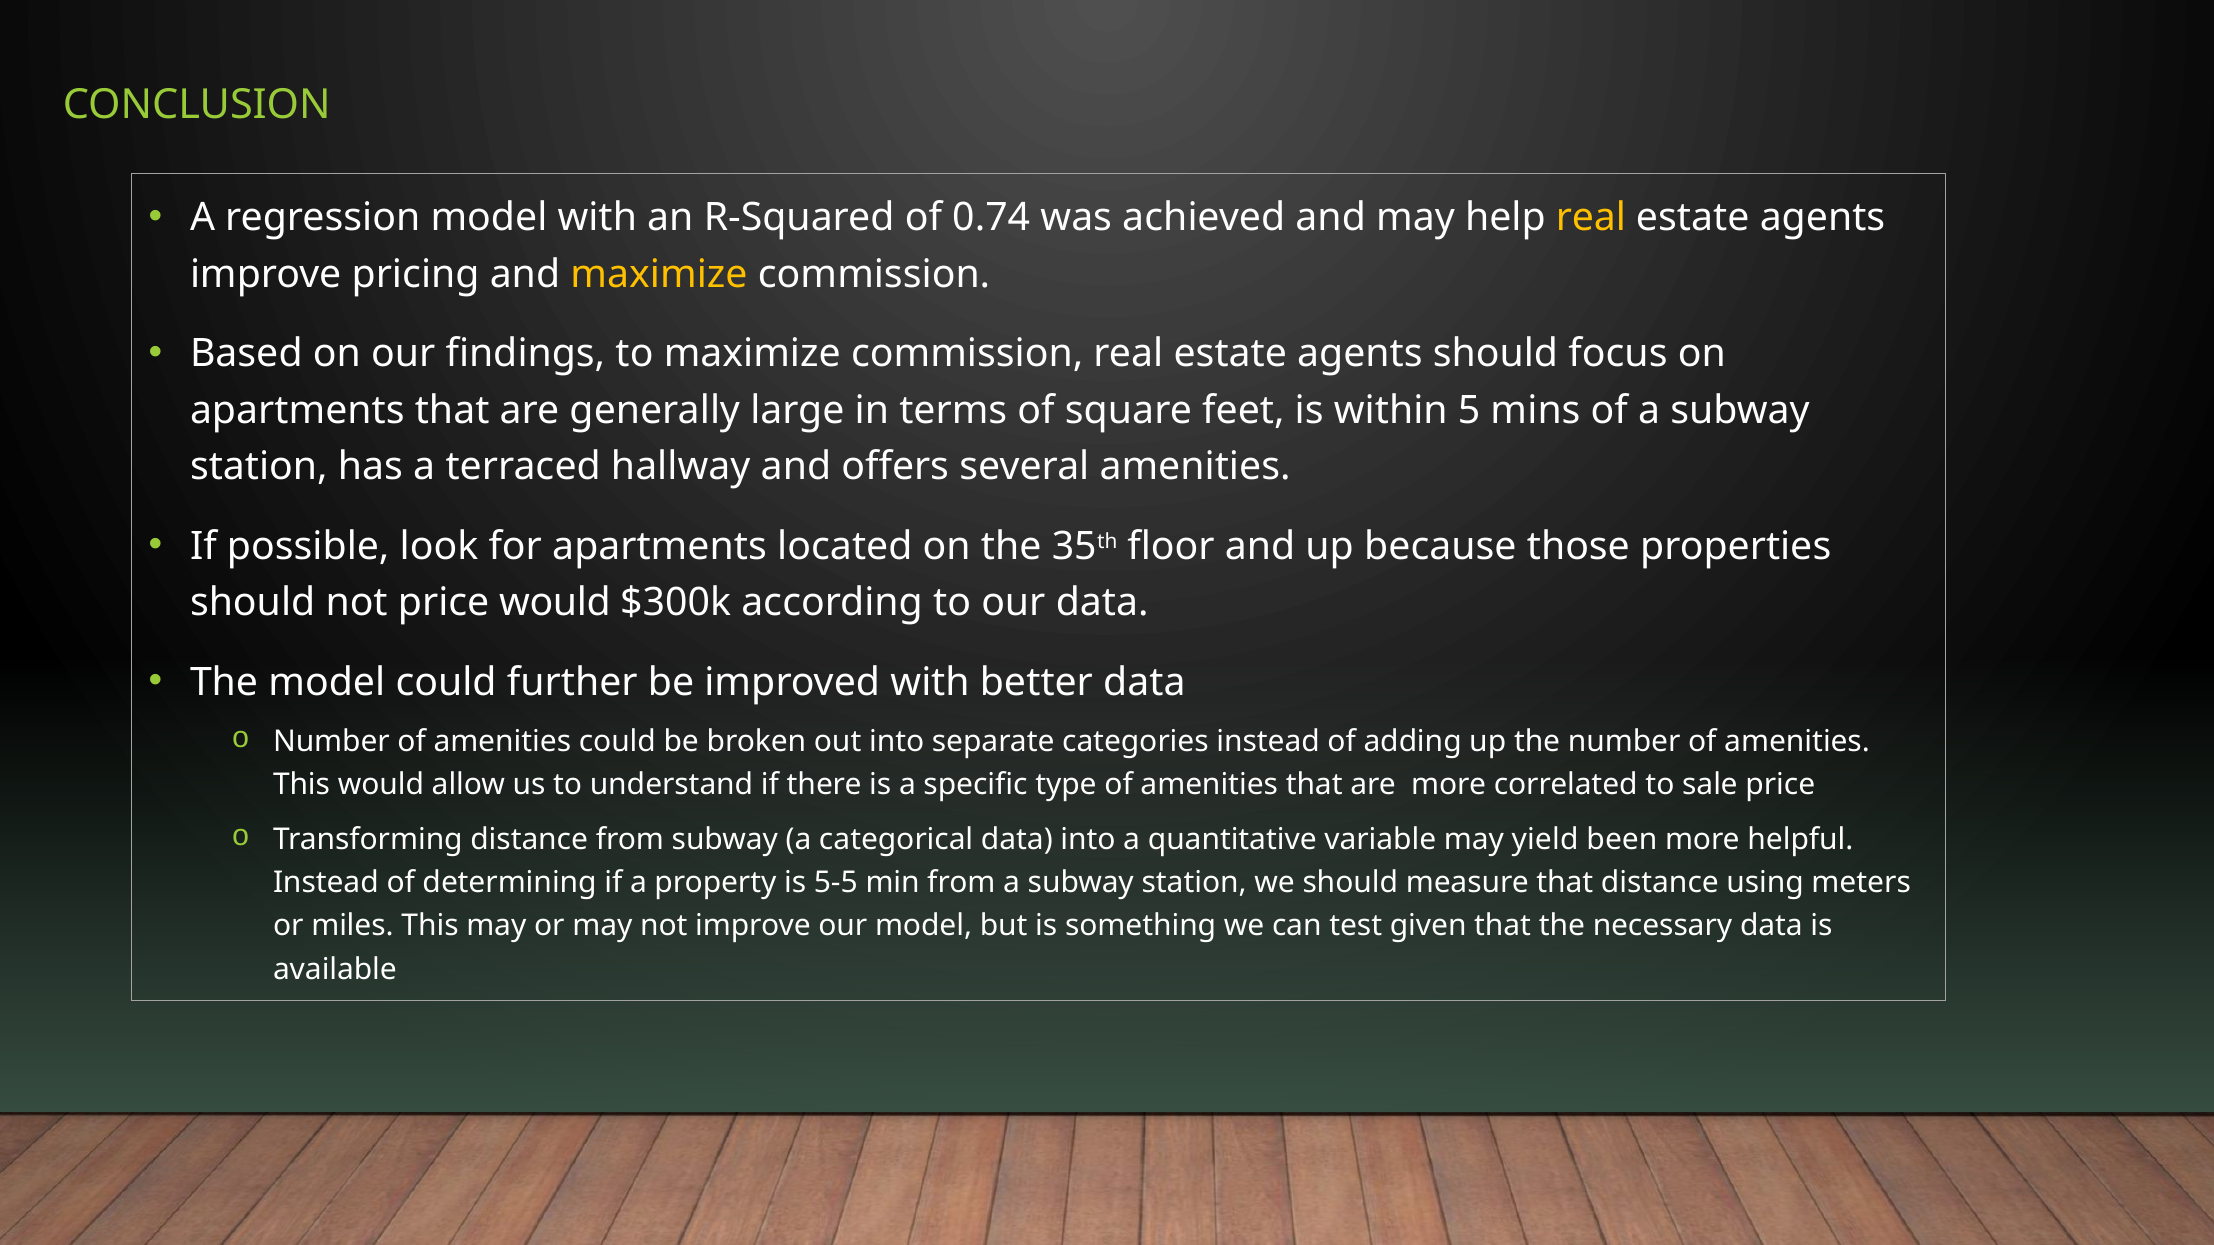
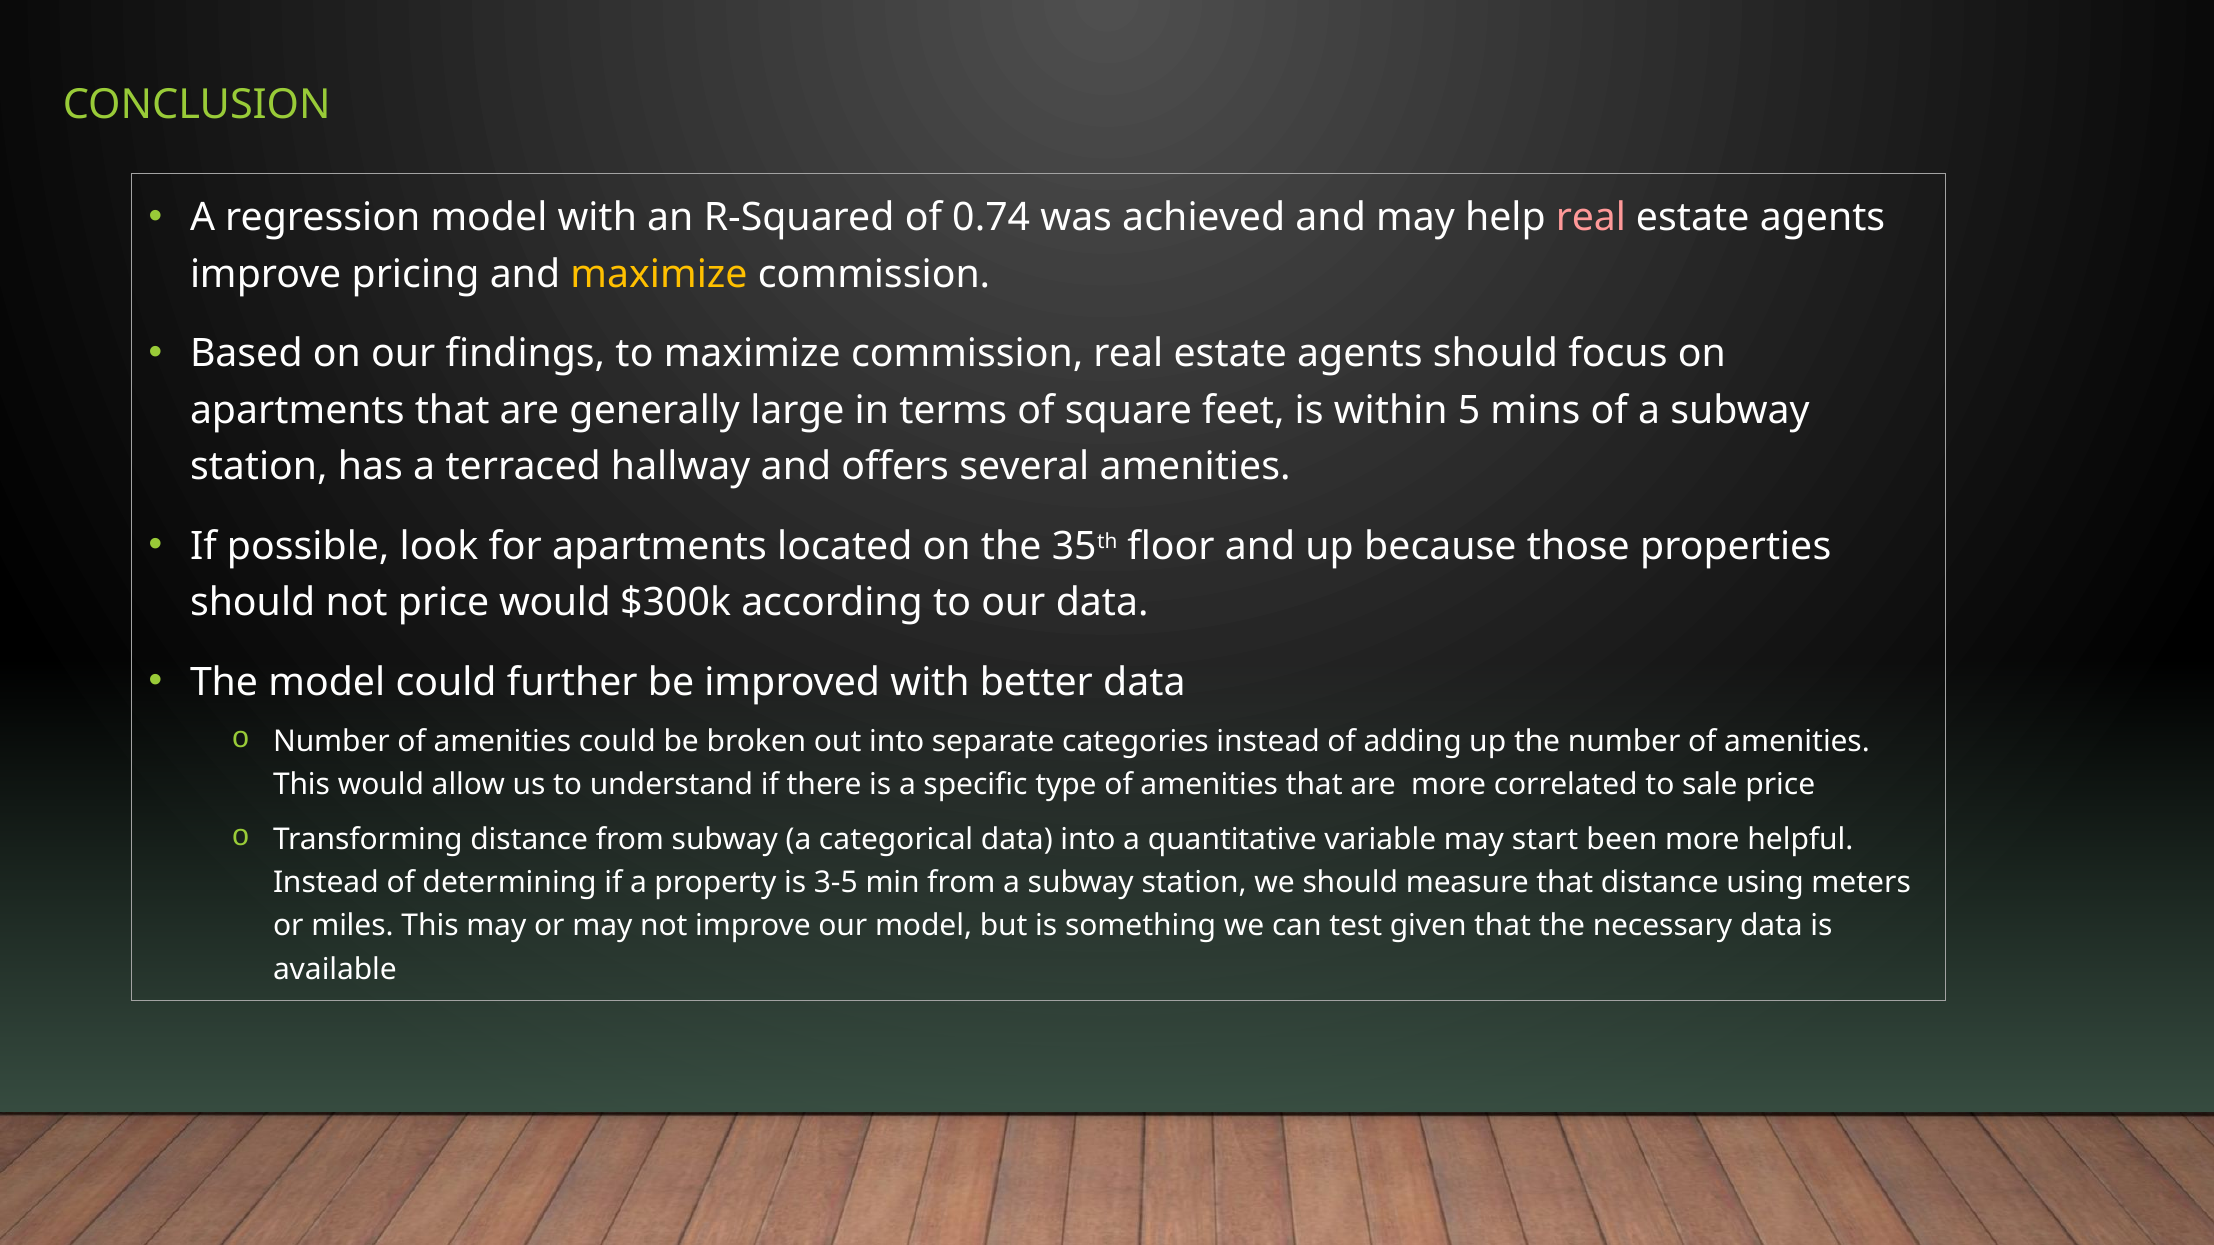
real colour: yellow -> pink (1591, 218)
yield: yield -> start (1545, 840)
5-5: 5-5 -> 3-5 (836, 883)
